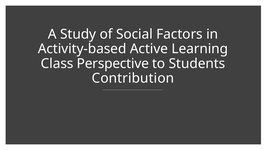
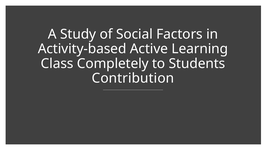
Perspective: Perspective -> Completely (113, 63)
